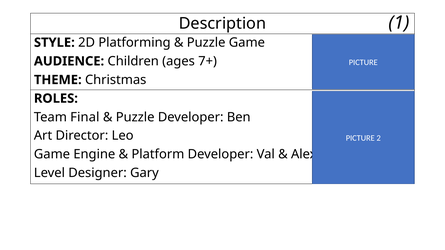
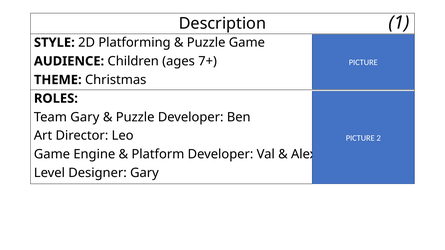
Team Final: Final -> Gary (85, 117)
